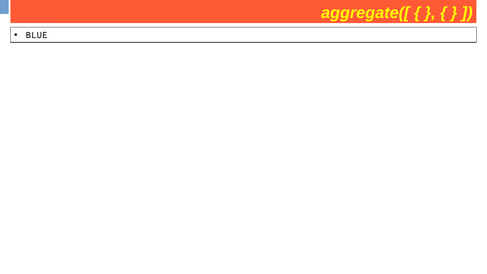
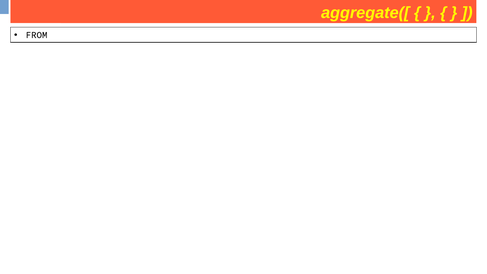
BLUE: BLUE -> FROM (37, 35)
